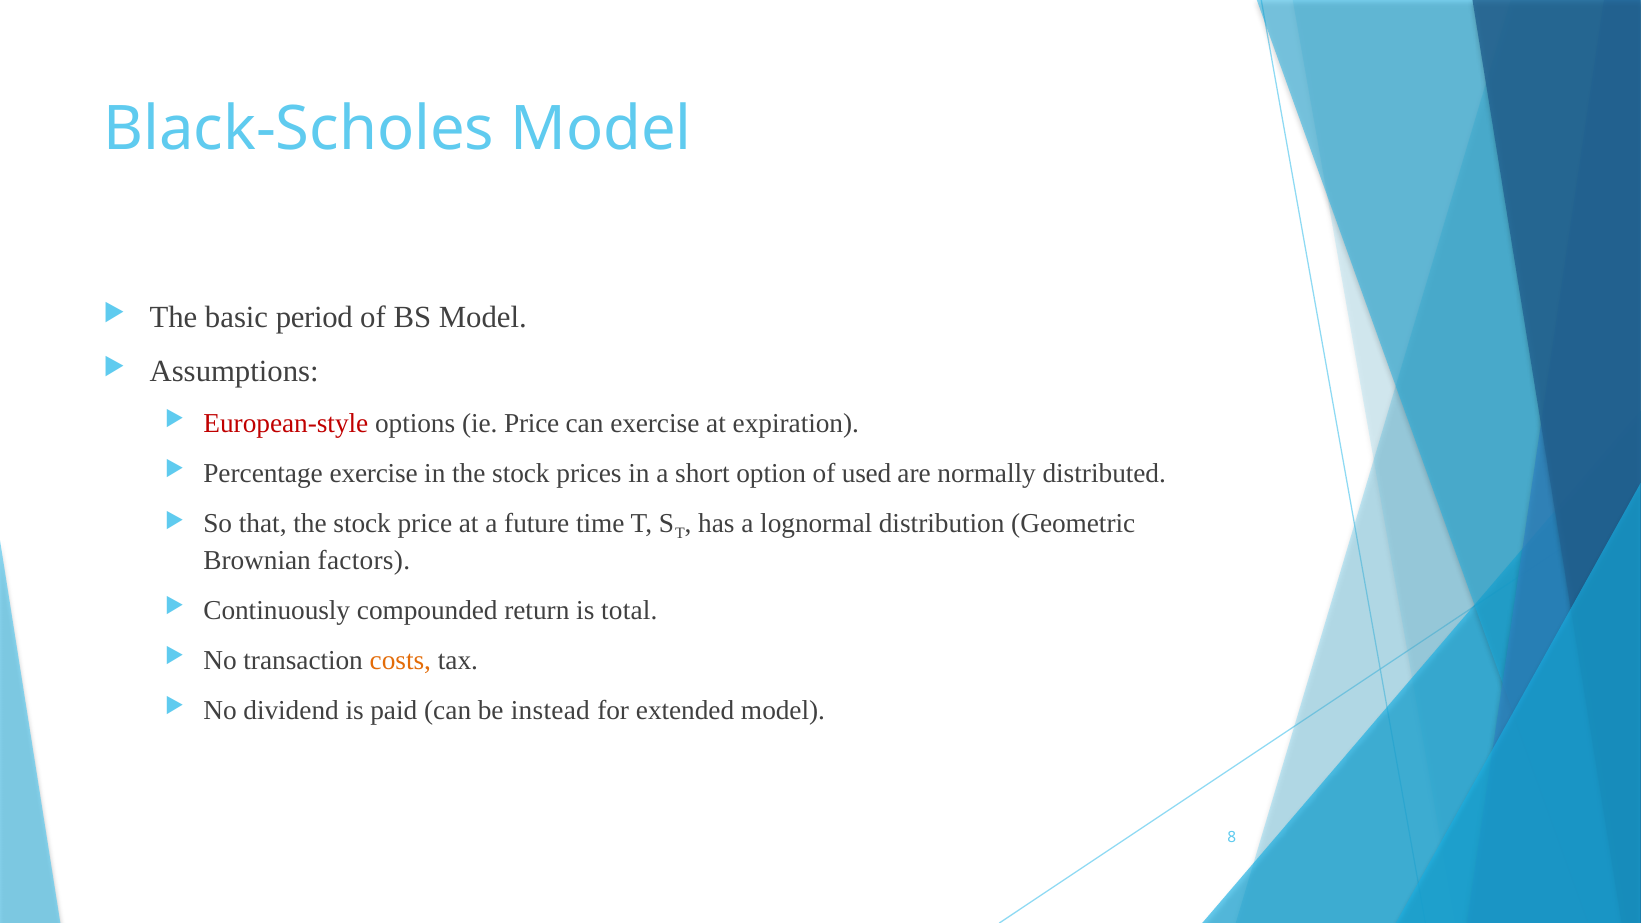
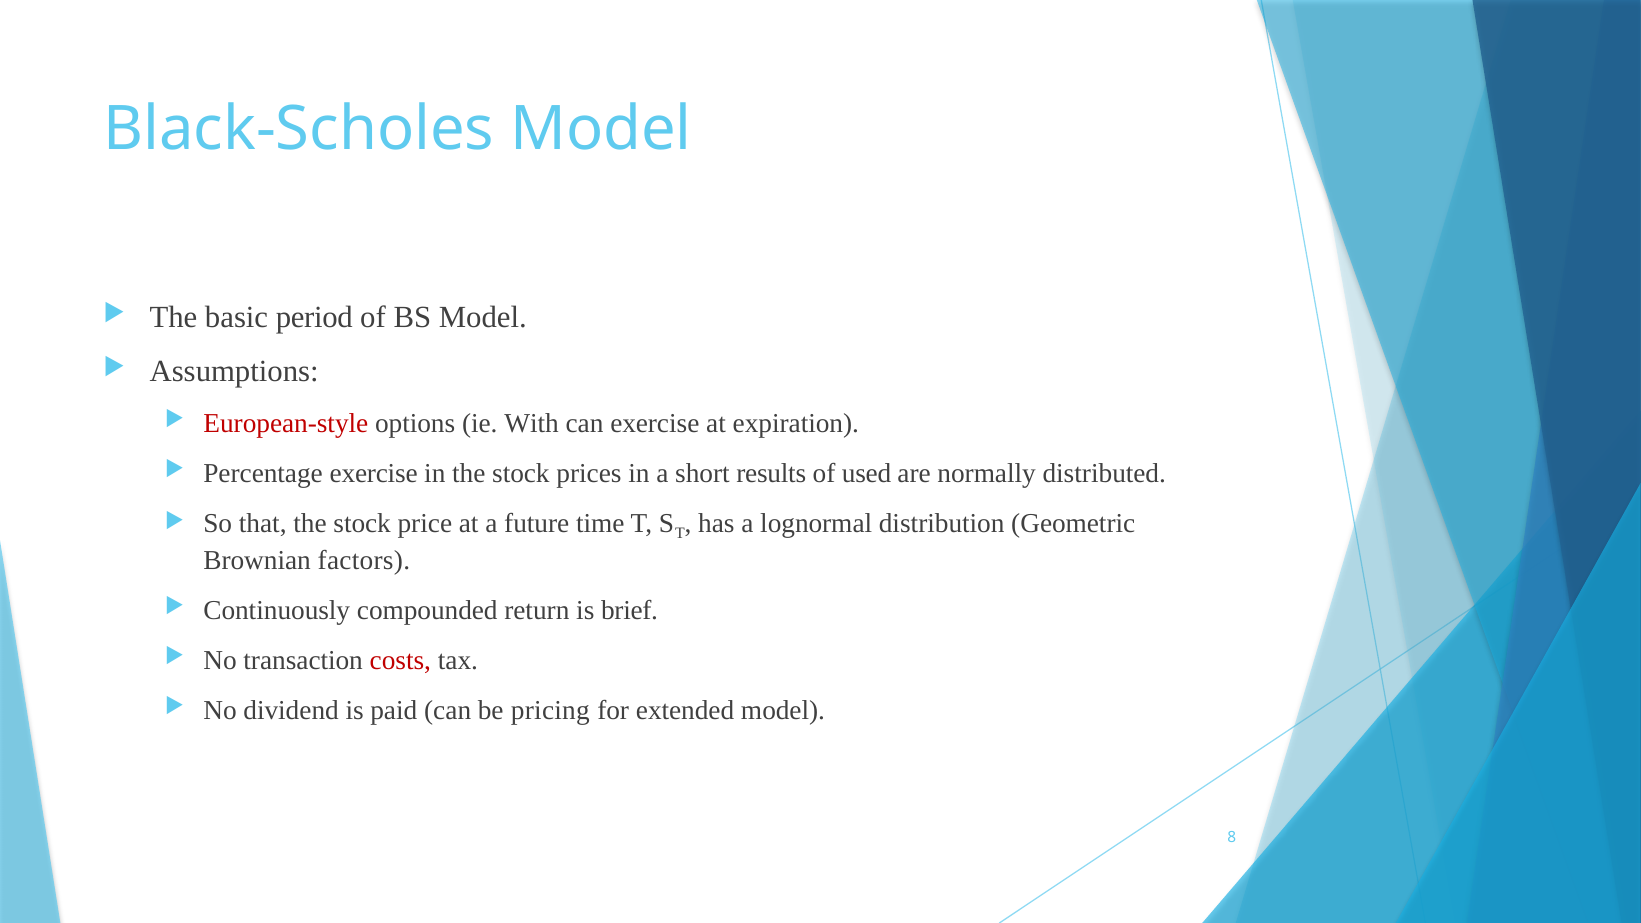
ie Price: Price -> With (532, 423)
option: option -> results (771, 473)
total: total -> brief (630, 610)
costs colour: orange -> red (400, 660)
instead: instead -> pricing (550, 710)
